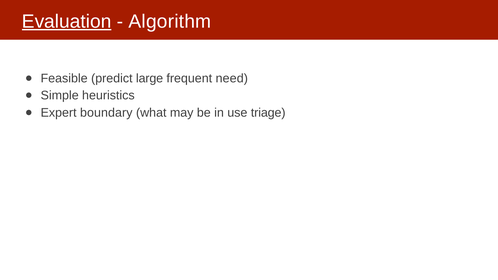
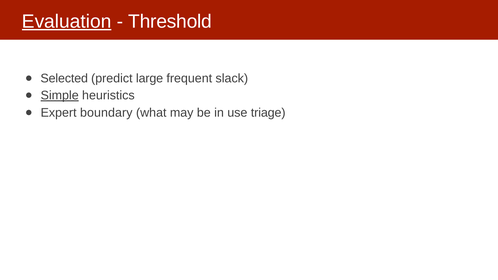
Algorithm: Algorithm -> Threshold (170, 21)
Feasible: Feasible -> Selected (64, 78)
need: need -> slack (232, 78)
Simple underline: none -> present (60, 95)
